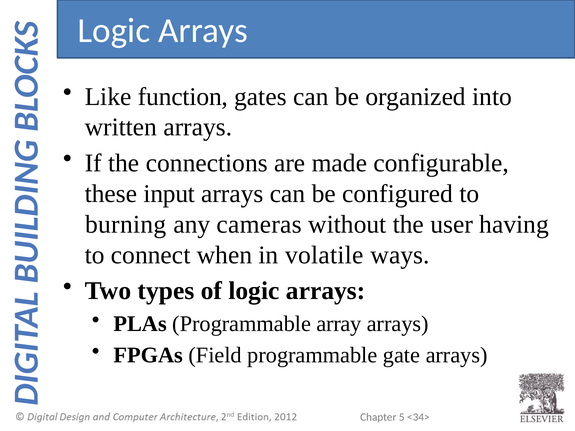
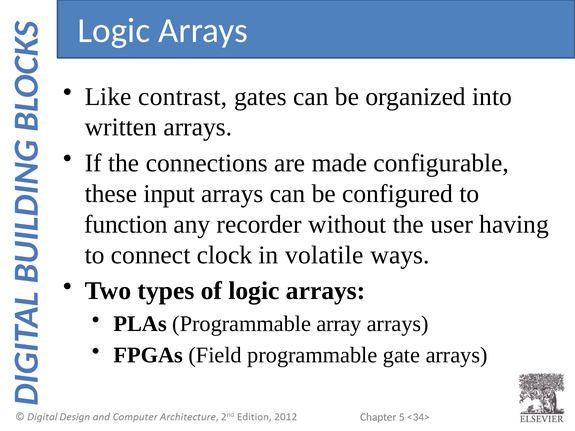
function: function -> contrast (183, 97)
burning: burning -> function (126, 224)
cameras: cameras -> recorder (259, 224)
when: when -> clock (224, 255)
